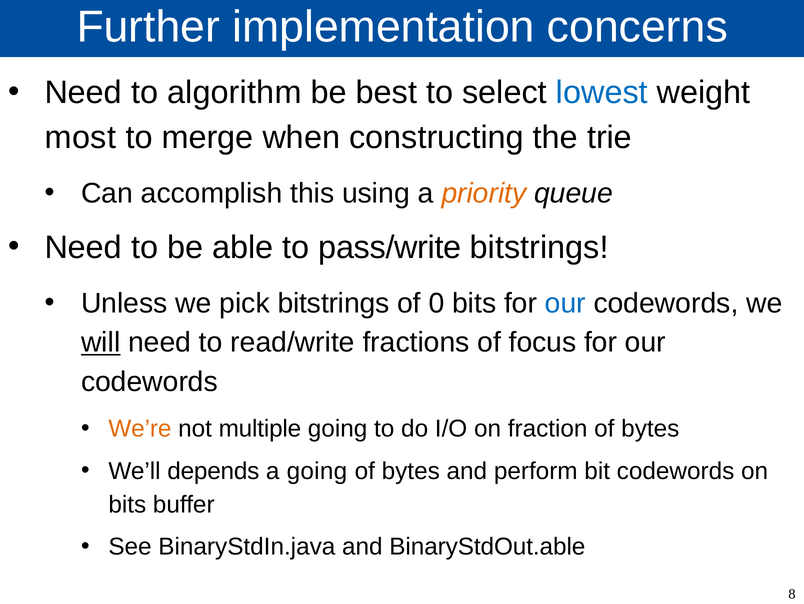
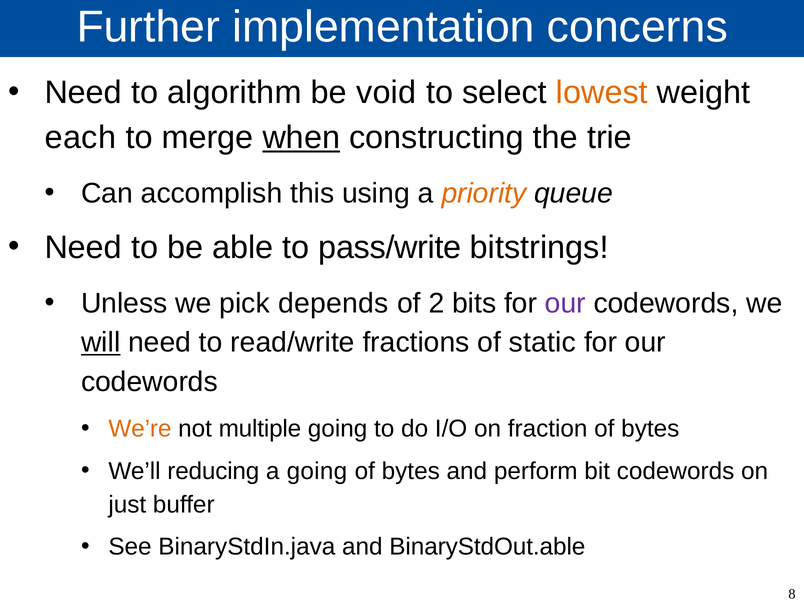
best: best -> void (386, 93)
lowest colour: blue -> orange (602, 93)
most: most -> each (80, 137)
when underline: none -> present (301, 137)
pick bitstrings: bitstrings -> depends (333, 303)
0: 0 -> 2 (436, 303)
our colour: blue -> purple (565, 303)
focus: focus -> static (542, 342)
depends: depends -> reducing (213, 471)
bits: bits -> just (127, 504)
